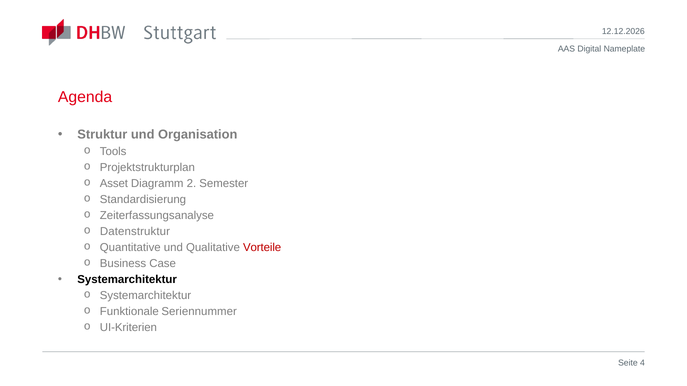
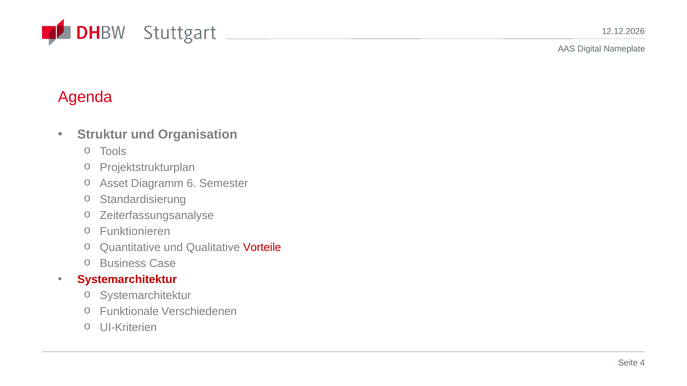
2: 2 -> 6 (191, 184)
Datenstruktur: Datenstruktur -> Funktionieren (135, 232)
Systemarchitektur colour: black -> red (127, 280)
Seriennummer: Seriennummer -> Verschiedenen (199, 312)
